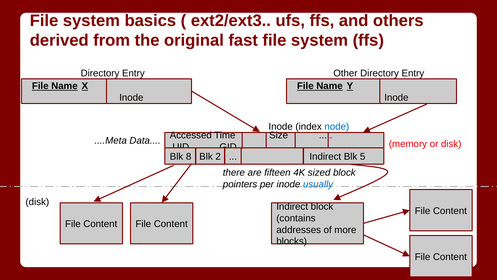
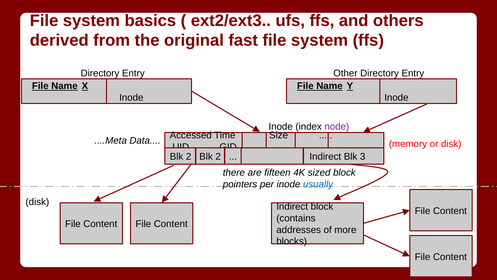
node colour: blue -> purple (337, 126)
8: 8 -> 2 (189, 156)
5: 5 -> 3 (363, 156)
